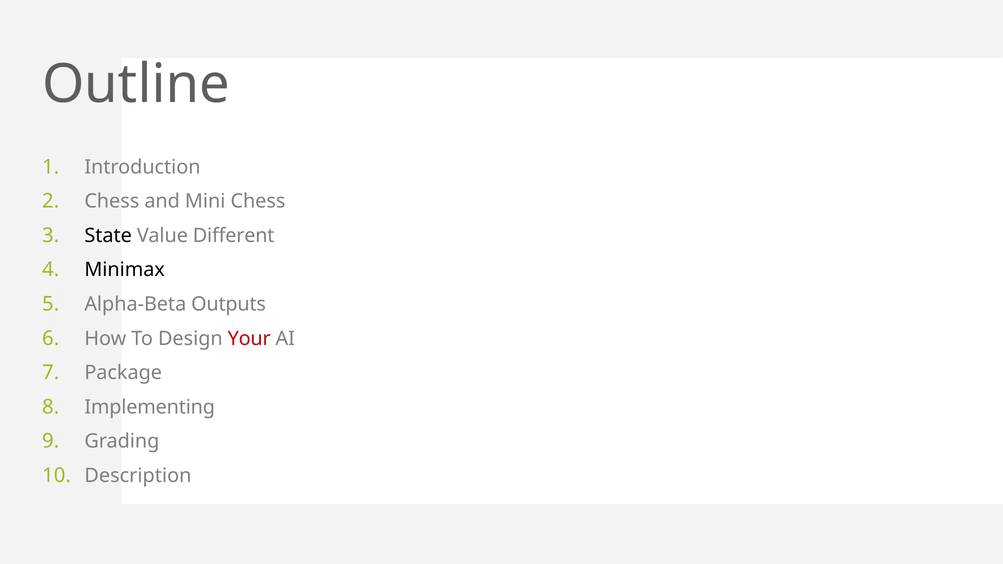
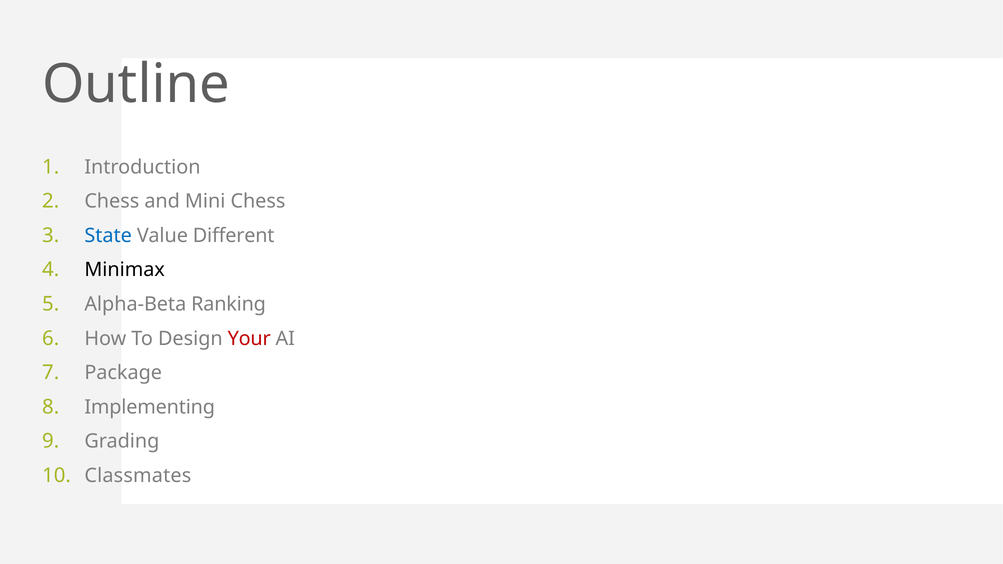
State colour: black -> blue (108, 236)
Outputs: Outputs -> Ranking (229, 304)
Description: Description -> Classmates (138, 476)
